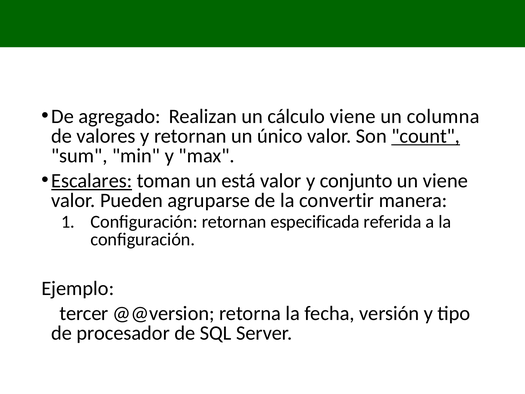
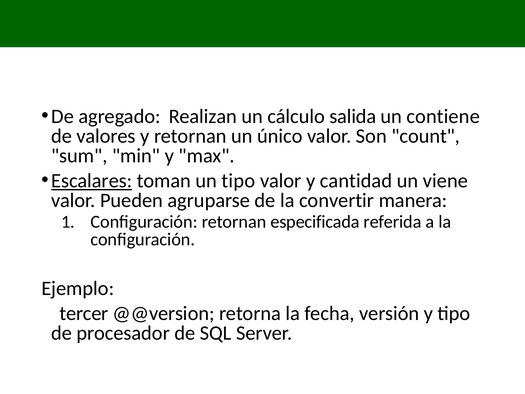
cálculo viene: viene -> salida (353, 116)
columna: columna -> contiene (443, 116)
count underline: present -> none (426, 136)
un está: está -> tipo (238, 181)
conjunto: conjunto -> cantidad (356, 181)
